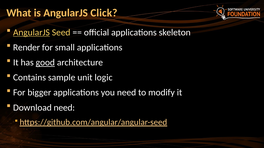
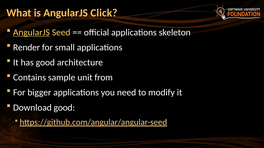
good underline: present -> none (45, 63)
logic: logic -> from (104, 78)
Download need: need -> good (64, 108)
